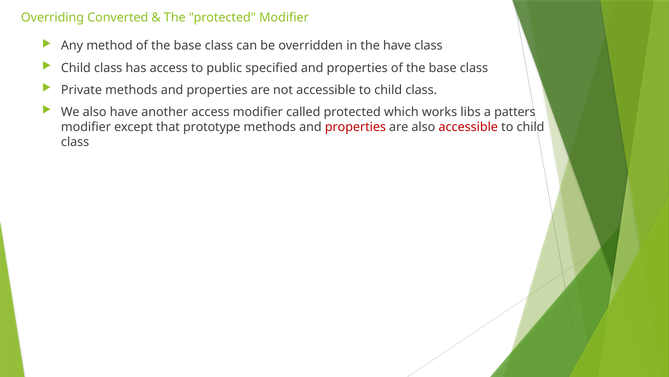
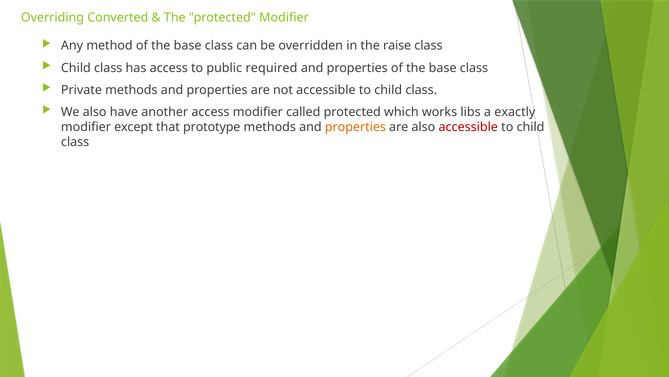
the have: have -> raise (397, 46)
specified: specified -> required (271, 68)
patters: patters -> exactly (515, 112)
properties colour: red -> orange (355, 127)
